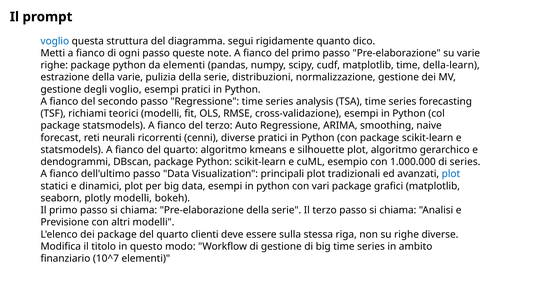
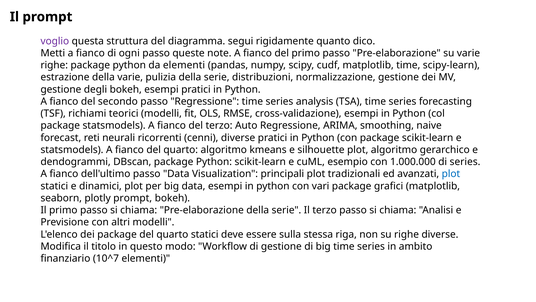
voglio colour: blue -> purple (55, 41)
della-learn: della-learn -> scipy-learn (451, 65)
degli voglio: voglio -> bokeh (126, 89)
plotly modelli: modelli -> prompt (133, 198)
quarto clienti: clienti -> statici (205, 234)
